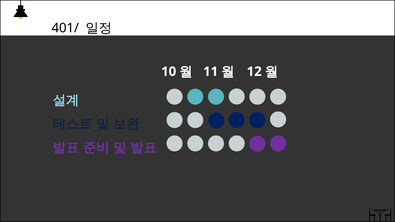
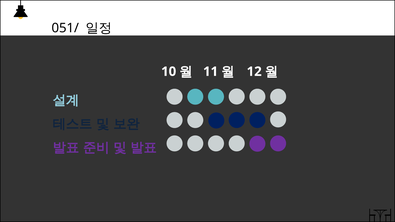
401/: 401/ -> 051/ (65, 28)
